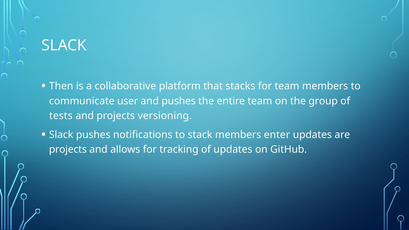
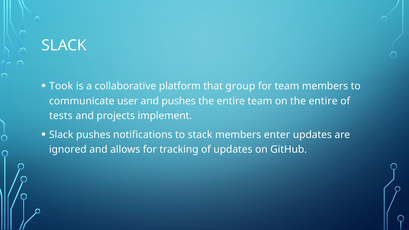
Then: Then -> Took (61, 86)
stacks: stacks -> group (240, 86)
on the group: group -> entire (323, 101)
versioning: versioning -> implement (165, 116)
projects: projects -> ignored (68, 149)
